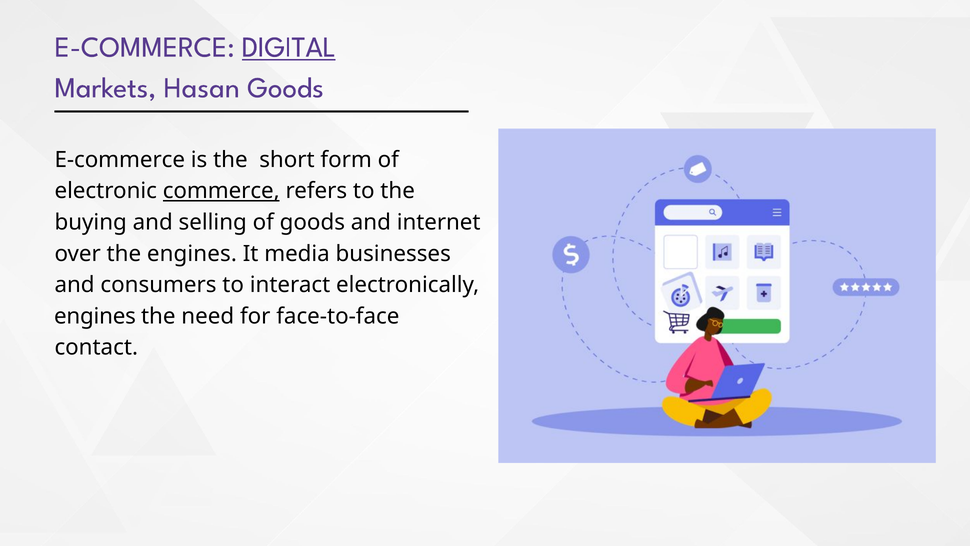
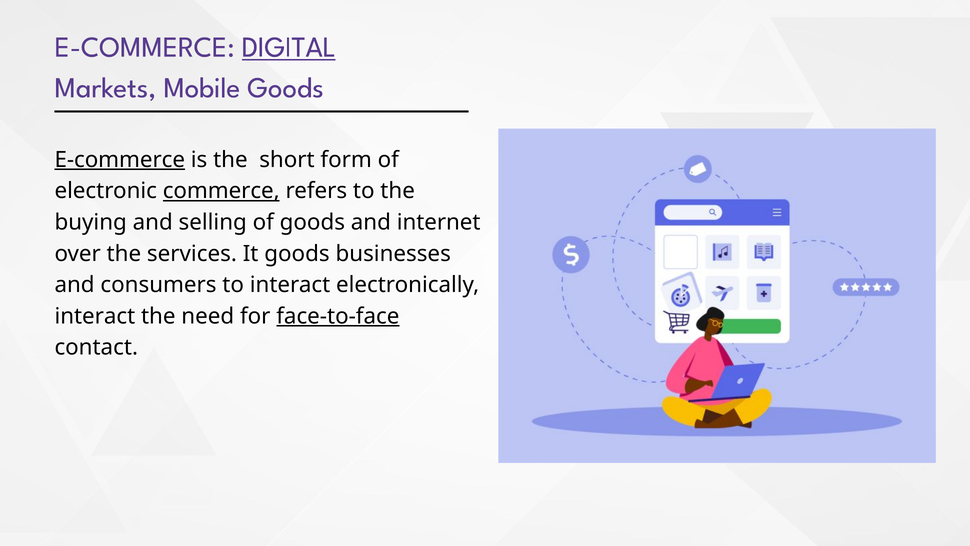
Hasan: Hasan -> Mobile (202, 88)
E-commerce underline: none -> present (120, 160)
the engines: engines -> services (192, 253)
It media: media -> goods (297, 253)
engines: engines -> interact (95, 316)
face-to-face underline: none -> present (338, 316)
